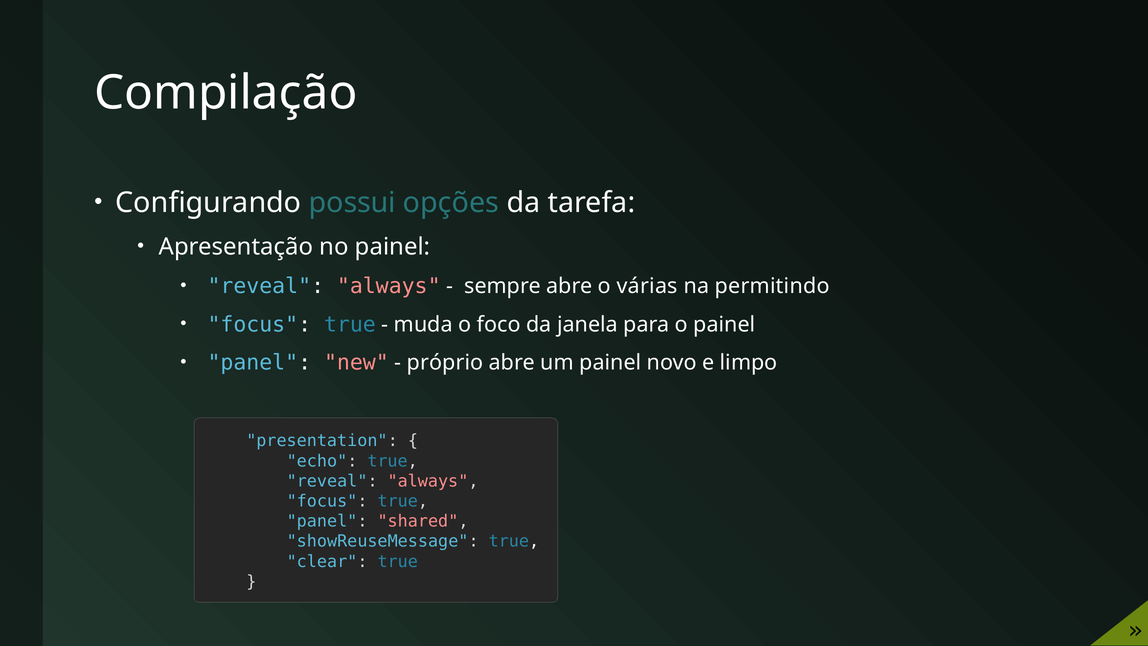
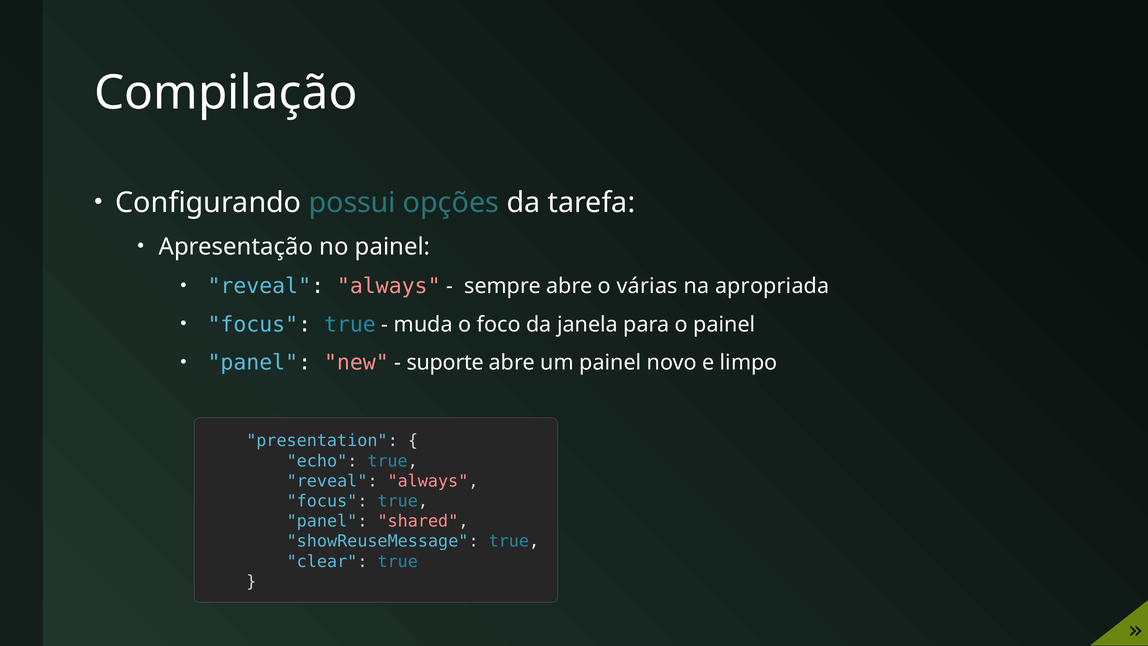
permitindo: permitindo -> apropriada (772, 286)
próprio: próprio -> suporte (445, 363)
